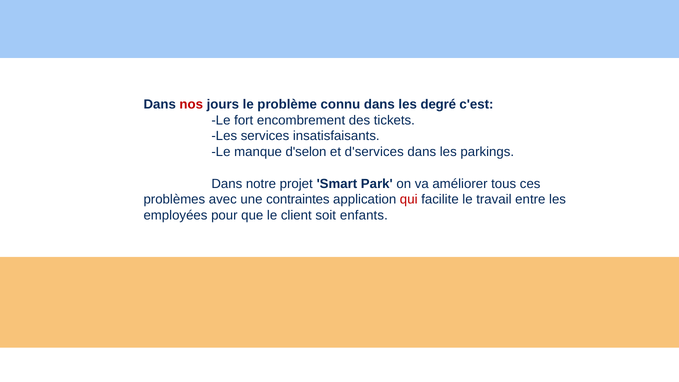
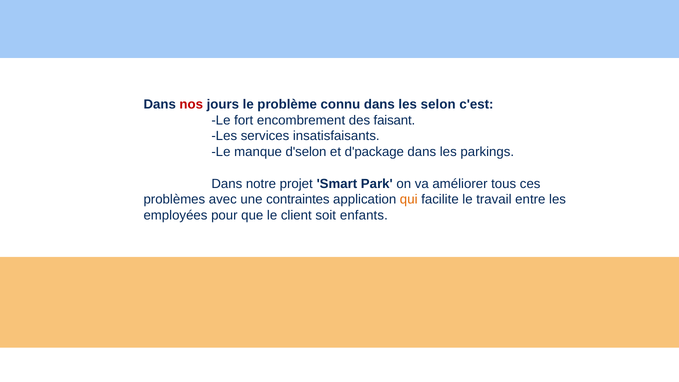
degré: degré -> selon (438, 104)
tickets: tickets -> faisant (394, 120)
d'services: d'services -> d'package (374, 152)
qui colour: red -> orange (409, 200)
